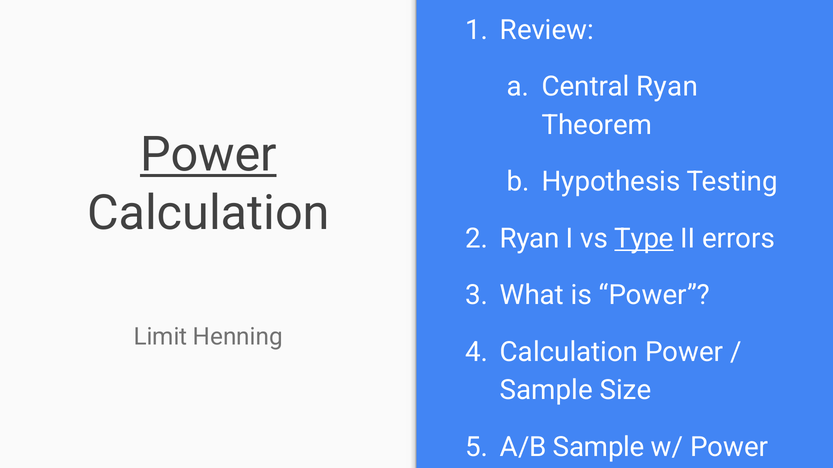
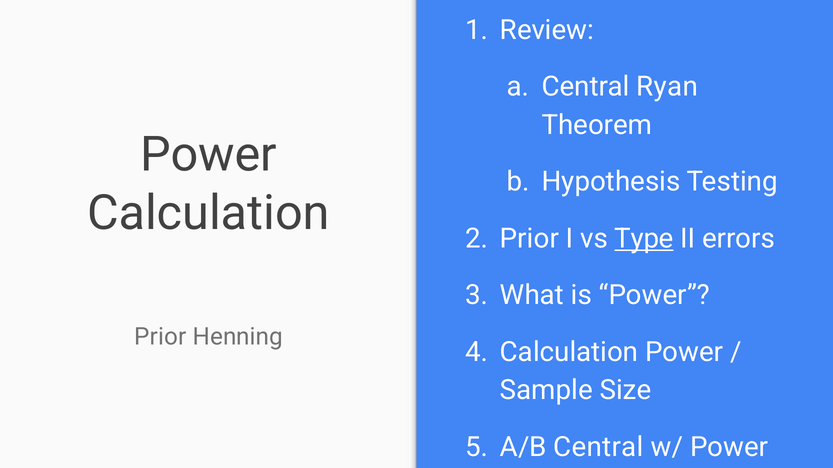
Power underline: present -> none (208, 155)
Ryan: Ryan -> Prior (529, 239)
Limit: Limit -> Prior (160, 337)
A/B Sample: Sample -> Central (598, 447)
